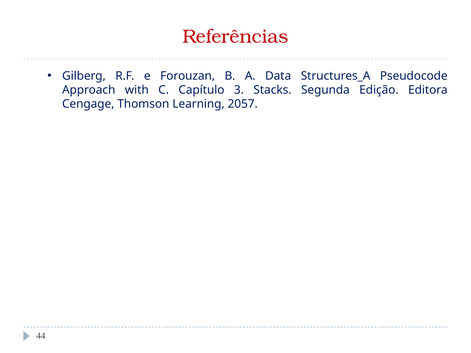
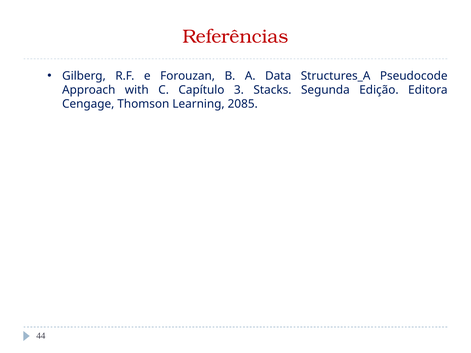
2057: 2057 -> 2085 (243, 104)
